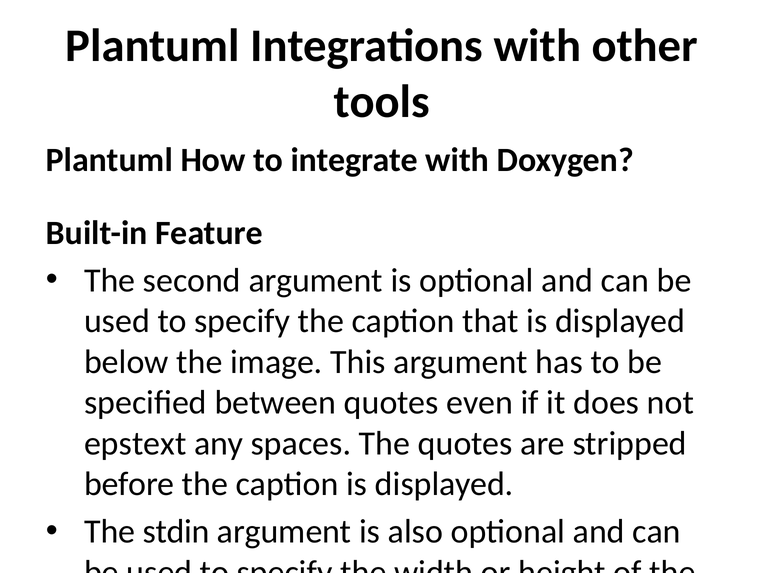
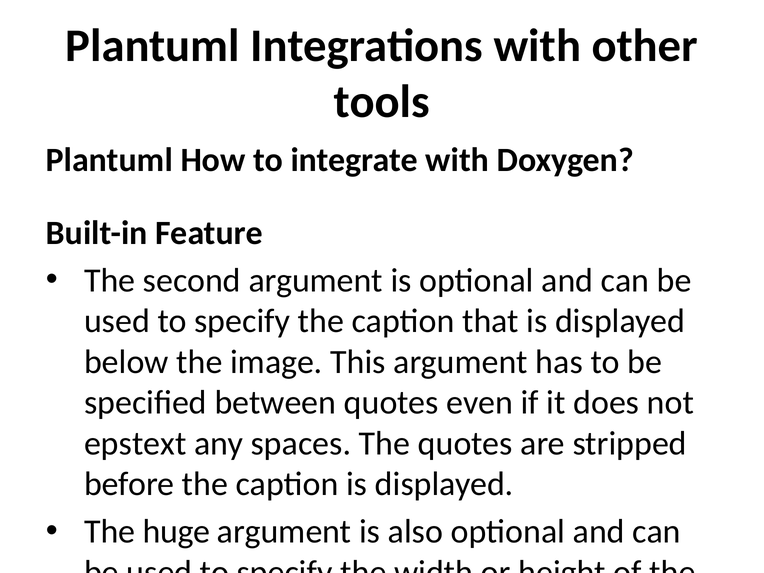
stdin: stdin -> huge (176, 532)
